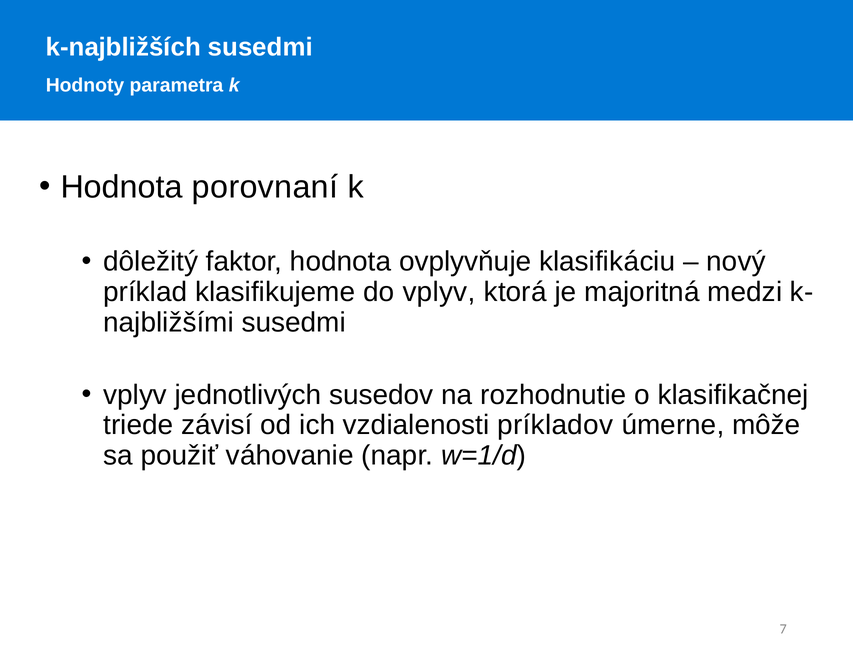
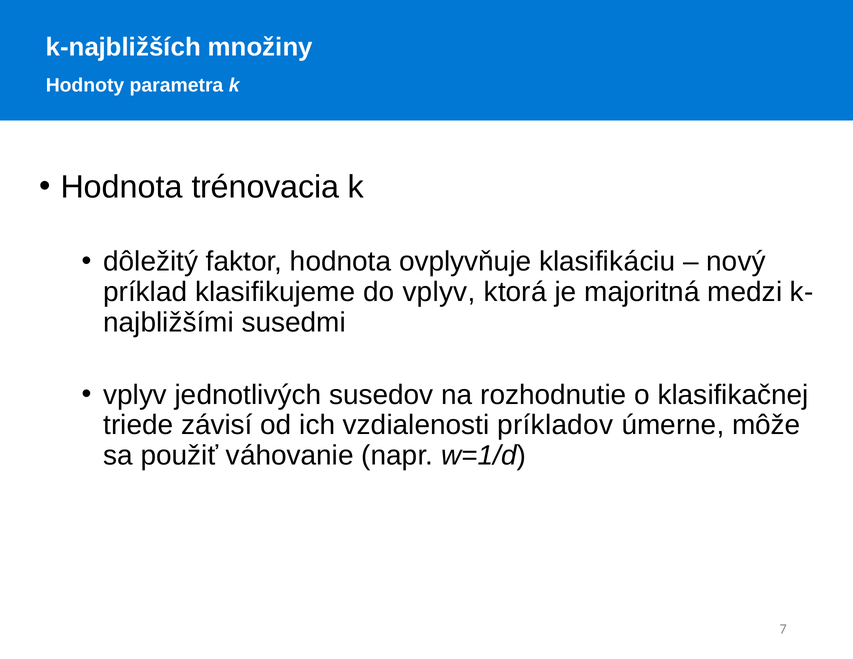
k-najbližších susedmi: susedmi -> množiny (260, 47)
porovnaní: porovnaní -> trénovacia (265, 187)
